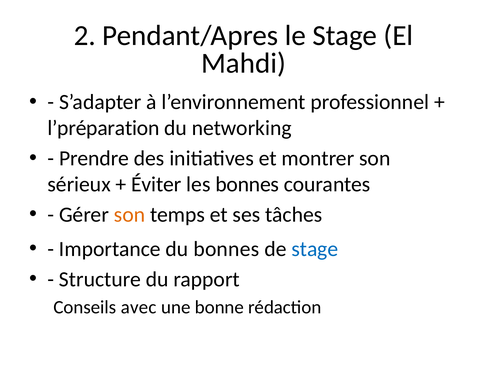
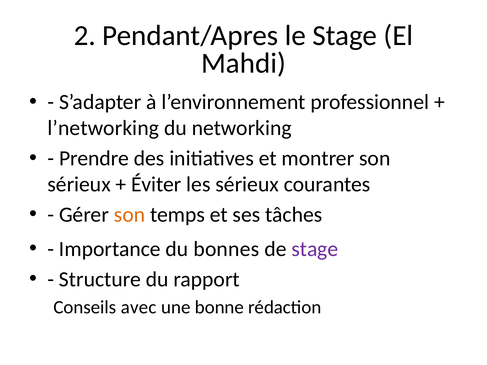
l’préparation: l’préparation -> l’networking (103, 128)
les bonnes: bonnes -> sérieux (247, 184)
stage colour: blue -> purple (315, 249)
